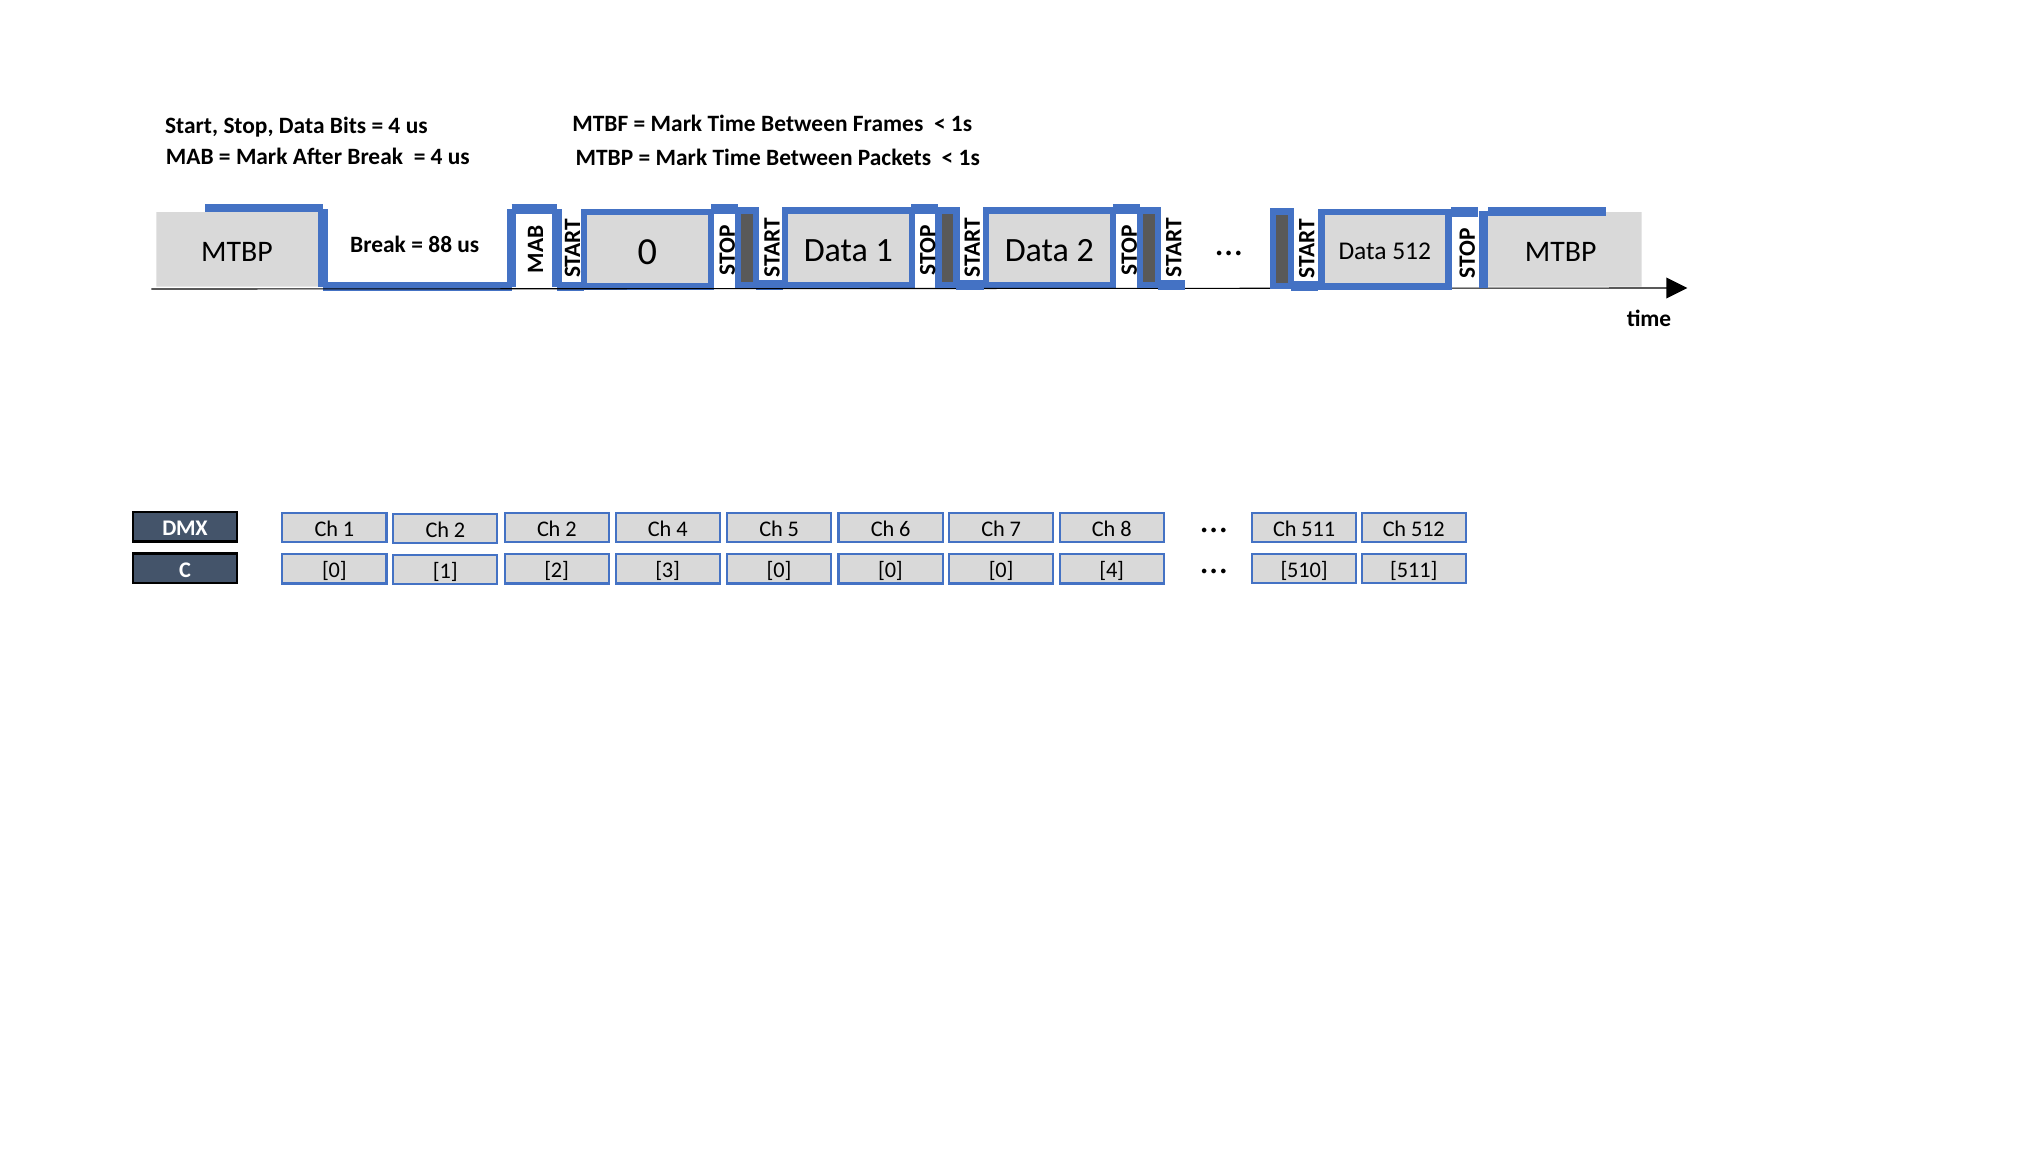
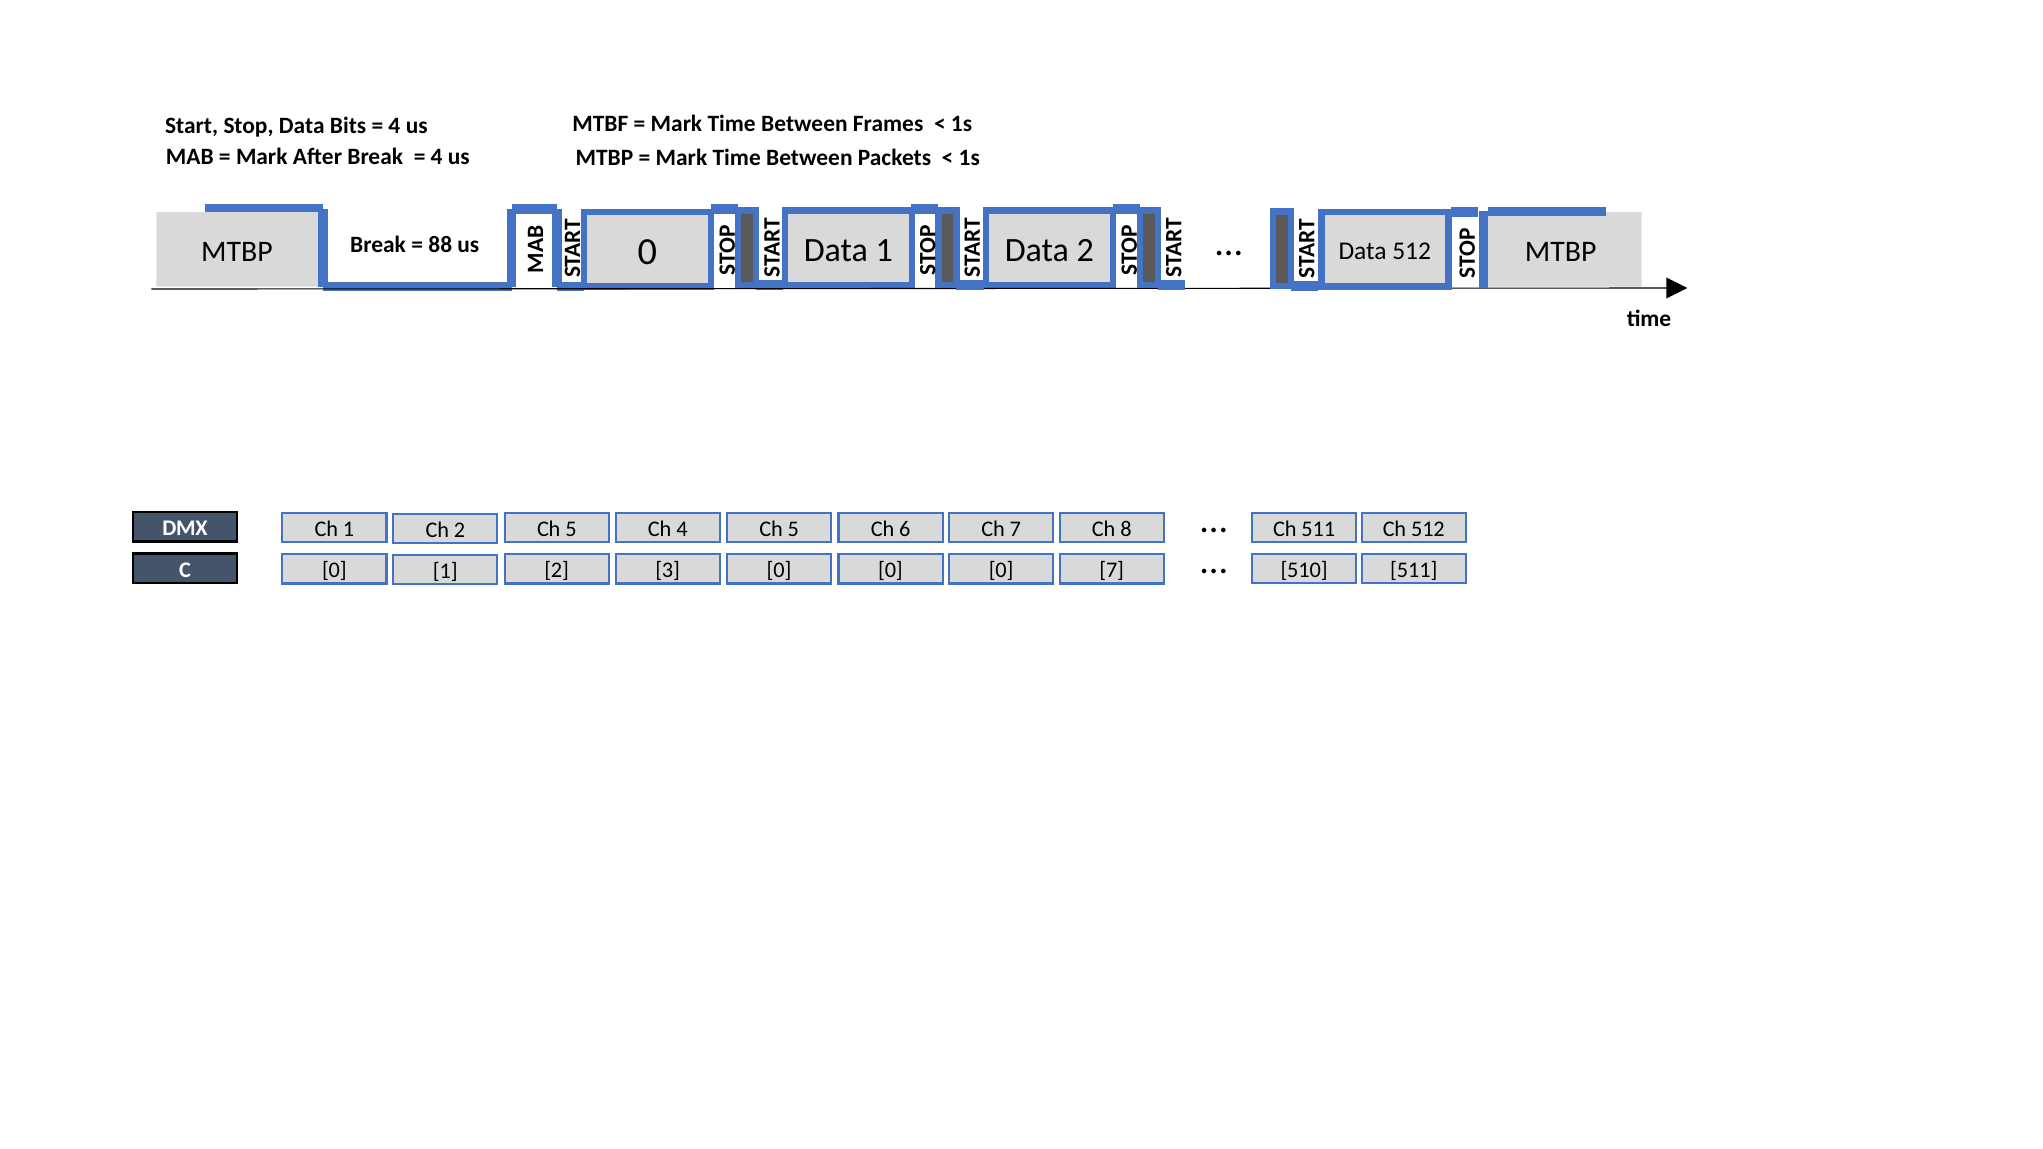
2 Ch 2: 2 -> 5 (571, 529)
0 4: 4 -> 7 (1112, 571)
